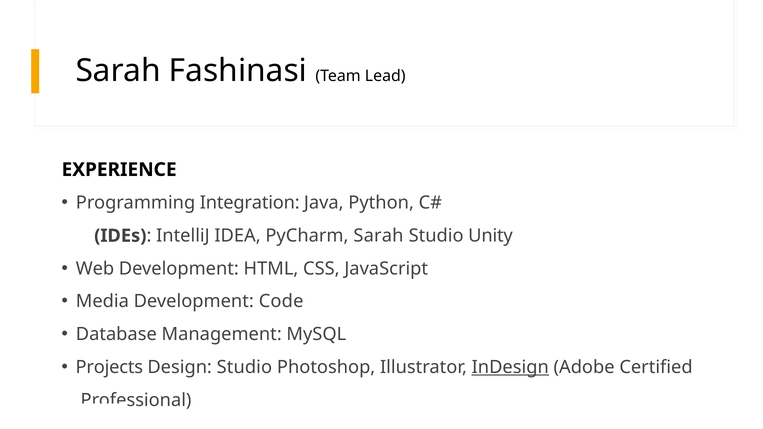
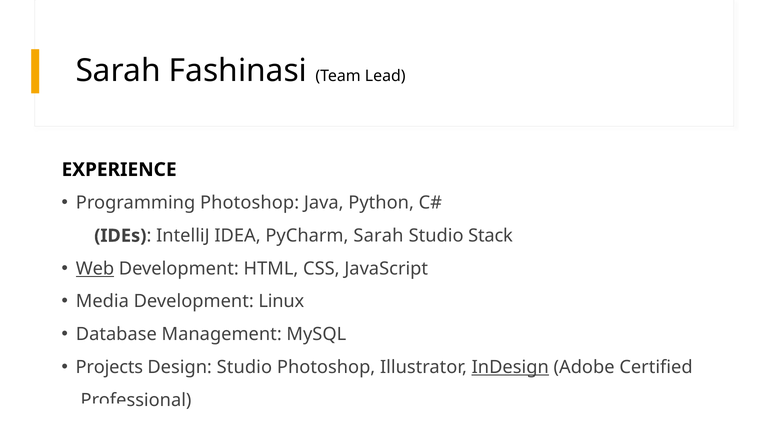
Programming Integration: Integration -> Photoshop (250, 203)
Unity: Unity -> Stack (491, 236)
Web underline: none -> present (95, 269)
Code: Code -> Linux (281, 302)
